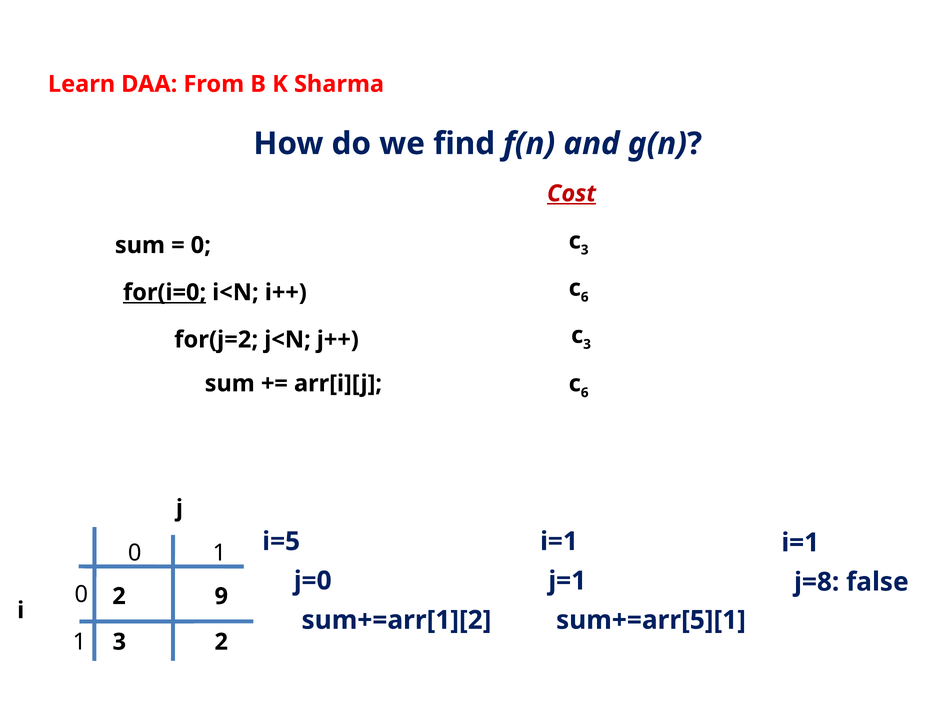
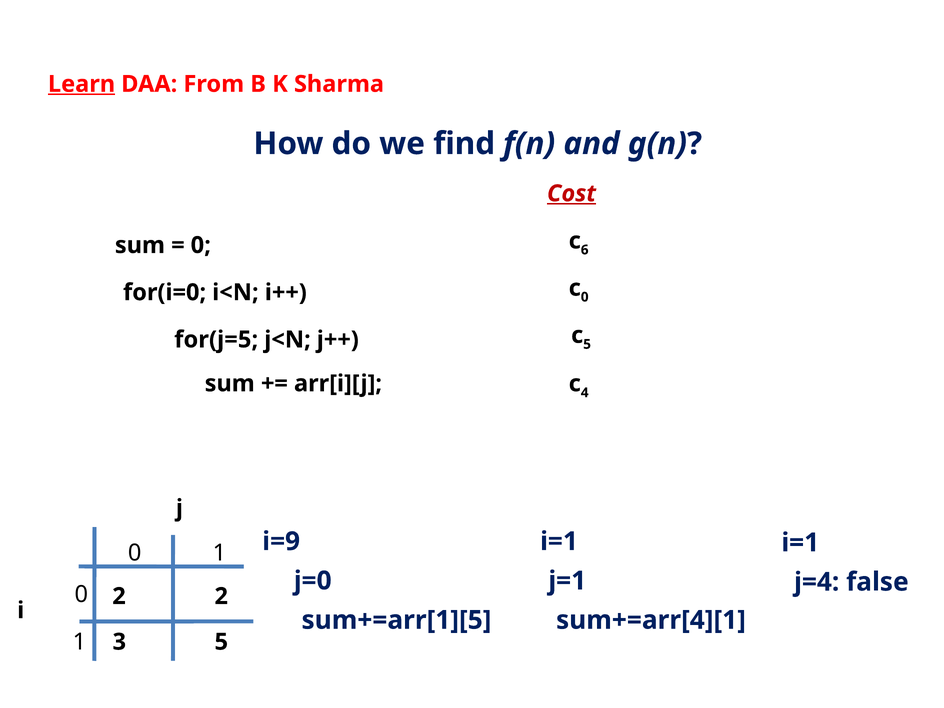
Learn underline: none -> present (82, 84)
3: 3 -> 6 (585, 250)
6: 6 -> 0 (585, 297)
for(i=0 underline: present -> none (165, 292)
3: 3 -> 5 (587, 344)
for(j=2: for(j=2 -> for(j=5 (216, 340)
6: 6 -> 4 (585, 393)
i=5: i=5 -> i=9 (281, 541)
j=8: j=8 -> j=4 (817, 582)
2 9: 9 -> 2 (221, 596)
sum+=arr[1][2: sum+=arr[1][2 -> sum+=arr[1][5 (396, 620)
sum+=arr[5][1: sum+=arr[5][1 -> sum+=arr[4][1 (651, 620)
3 2: 2 -> 5 (221, 642)
